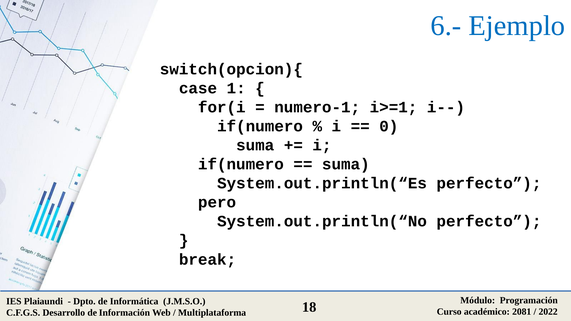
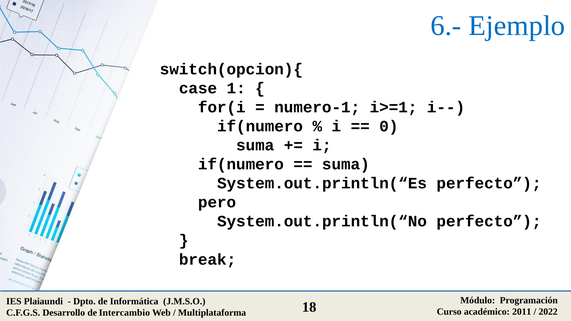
2081: 2081 -> 2011 (522, 312)
Información: Información -> Intercambio (124, 313)
